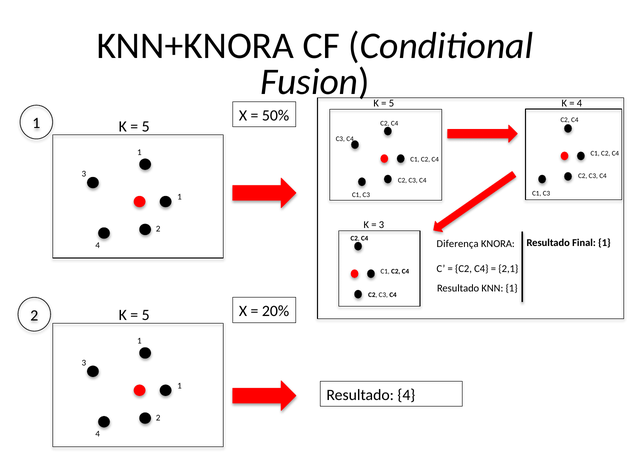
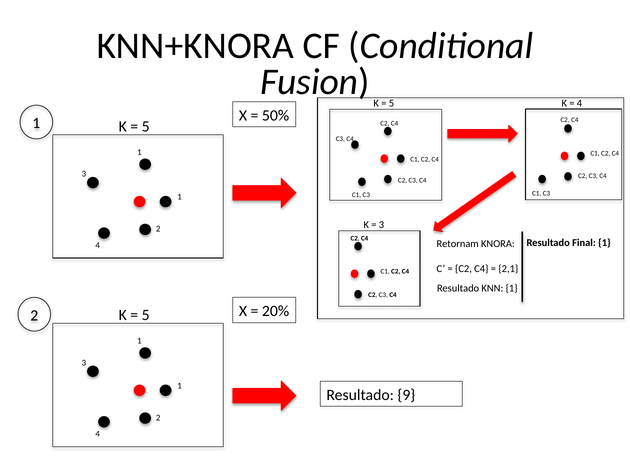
Diferença: Diferença -> Retornam (458, 244)
Resultado 4: 4 -> 9 (406, 395)
